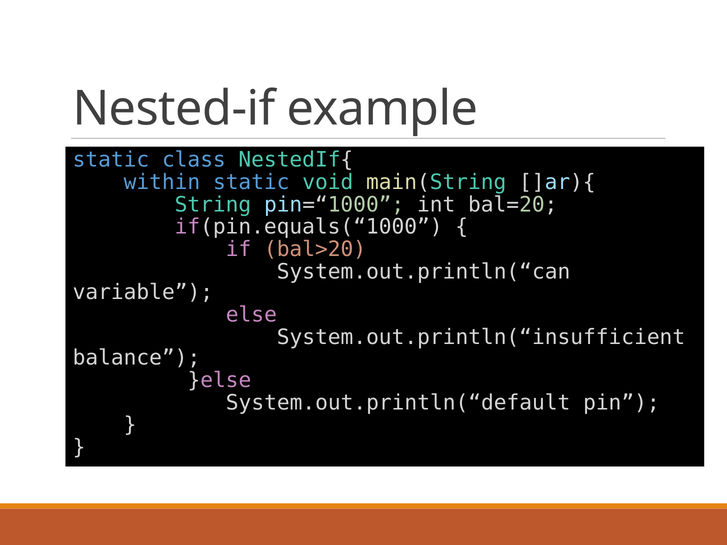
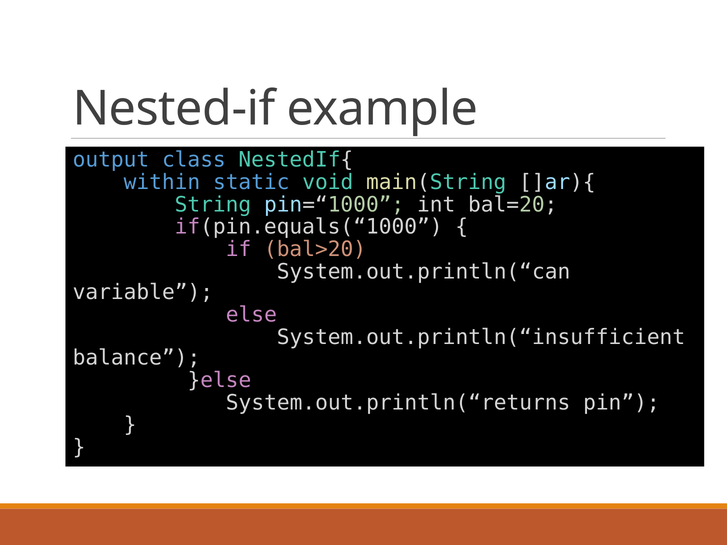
static: static -> output (111, 160)
System.out.println(“default: System.out.println(“default -> System.out.println(“returns (398, 403)
